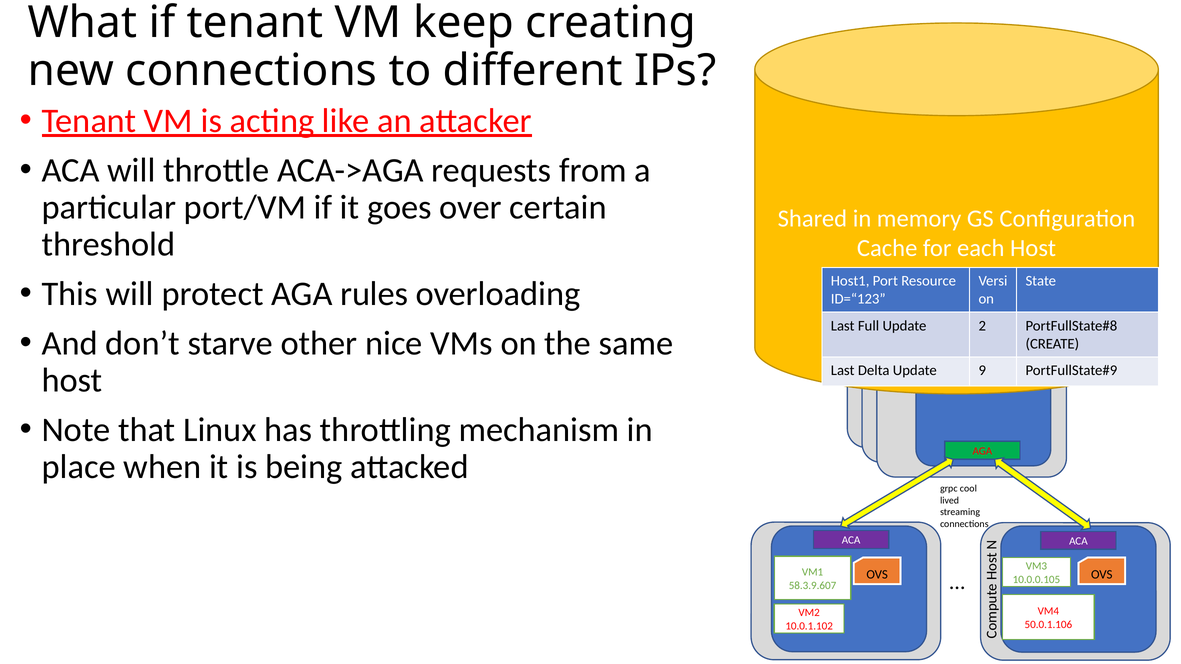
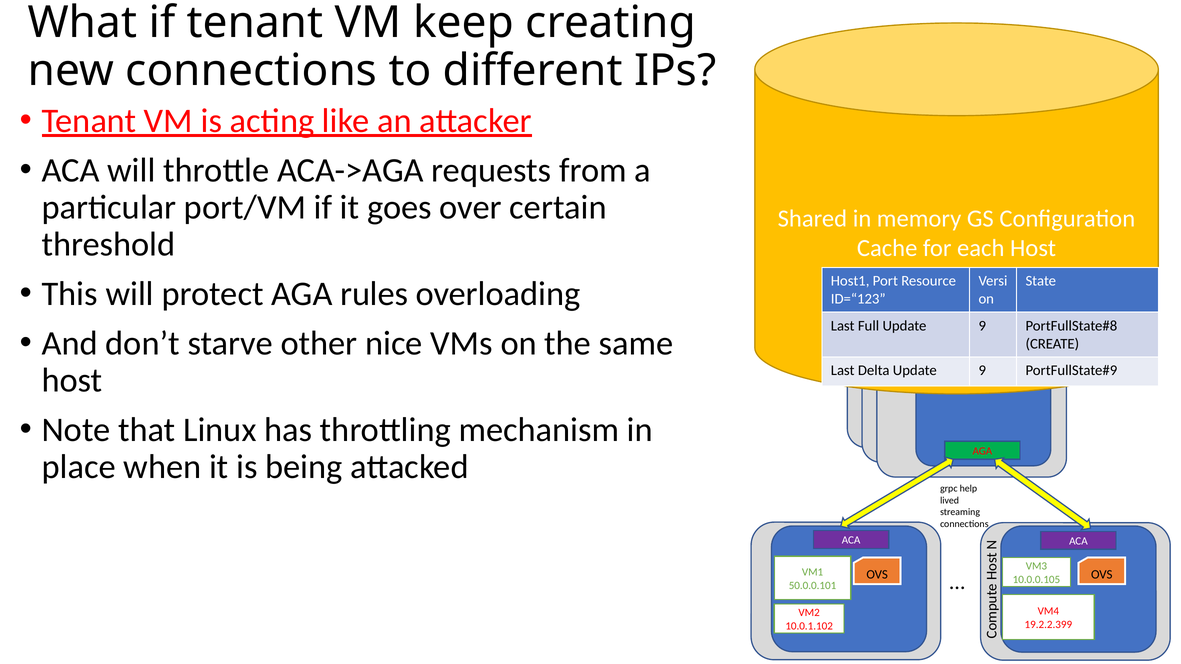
Full Update 2: 2 -> 9 (982, 326)
cool: cool -> help (968, 489)
58.3.9.607: 58.3.9.607 -> 50.0.0.101 (813, 586)
50.0.1.106: 50.0.1.106 -> 19.2.2.399 (1048, 625)
